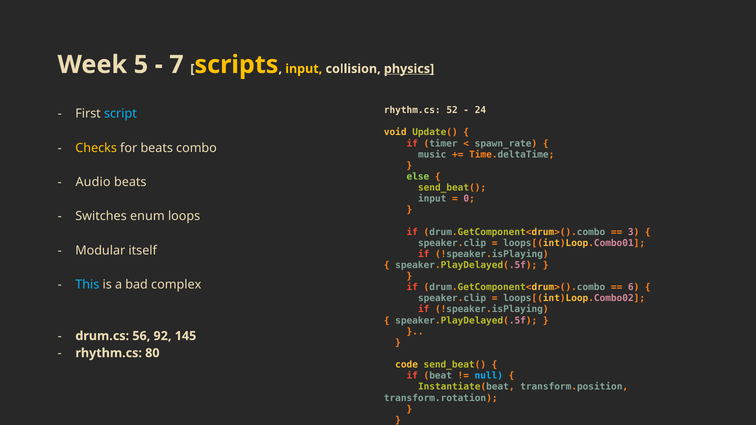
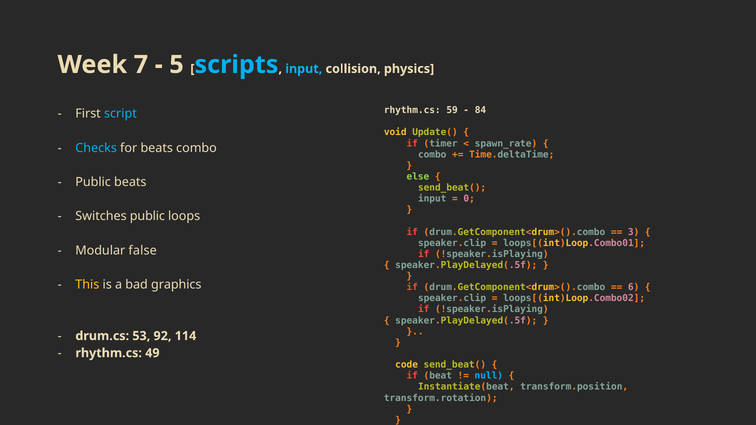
5: 5 -> 7 (141, 65)
7: 7 -> 5 (176, 65)
scripts colour: yellow -> light blue (236, 65)
input colour: yellow -> light blue (304, 69)
physics underline: present -> none (409, 69)
52: 52 -> 59 (452, 110)
24: 24 -> 84 (480, 110)
Checks colour: yellow -> light blue (96, 148)
music: music -> combo (432, 155)
Audio: Audio -> Public (93, 182)
Switches enum: enum -> public (147, 216)
itself: itself -> false (143, 251)
This colour: light blue -> yellow (87, 285)
complex: complex -> graphics (176, 285)
56: 56 -> 53 (141, 336)
145: 145 -> 114 (185, 336)
80: 80 -> 49 (152, 353)
